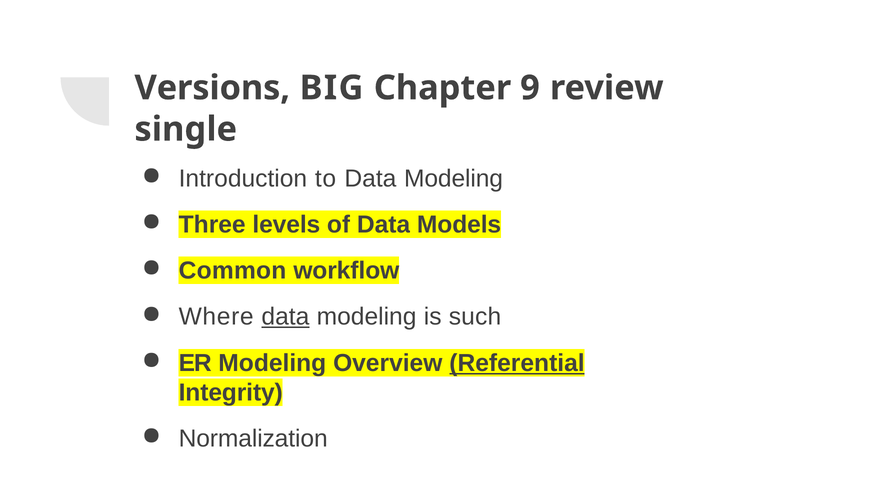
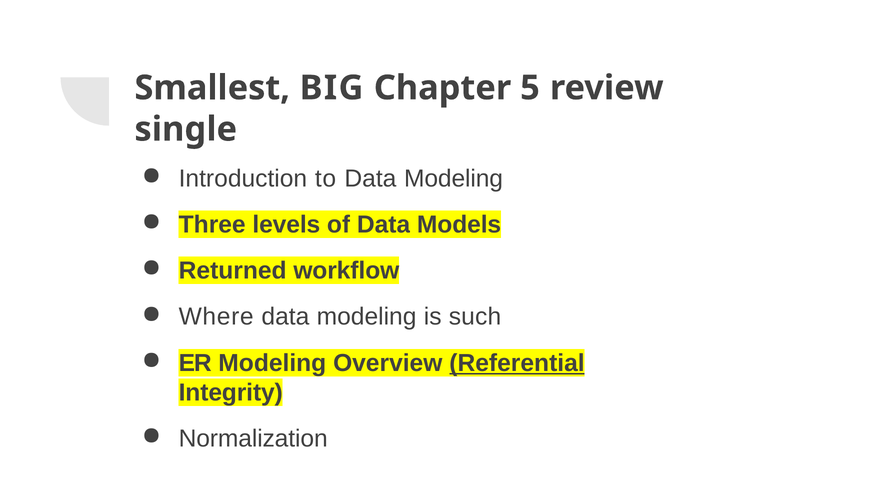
Versions: Versions -> Smallest (212, 88)
9: 9 -> 5 (530, 88)
Common: Common -> Returned (233, 271)
data underline: present -> none (285, 317)
